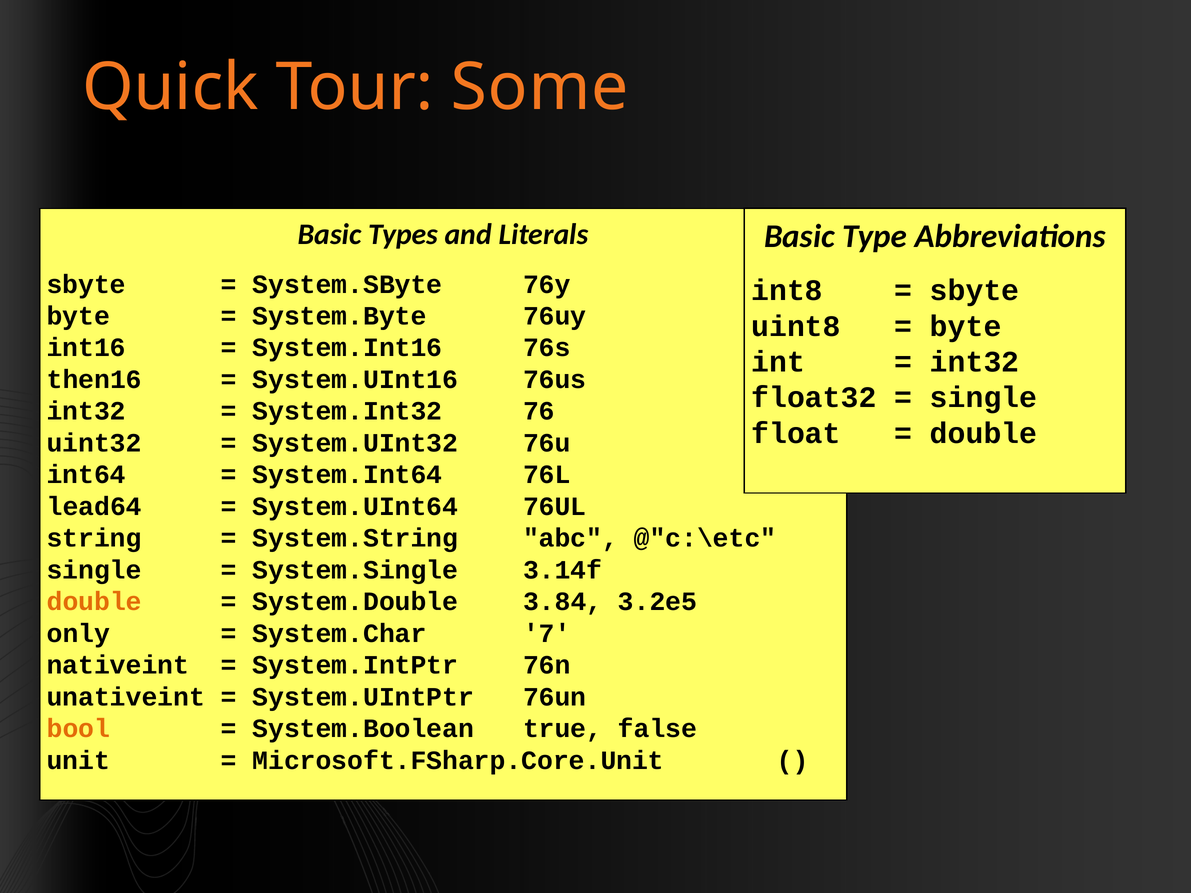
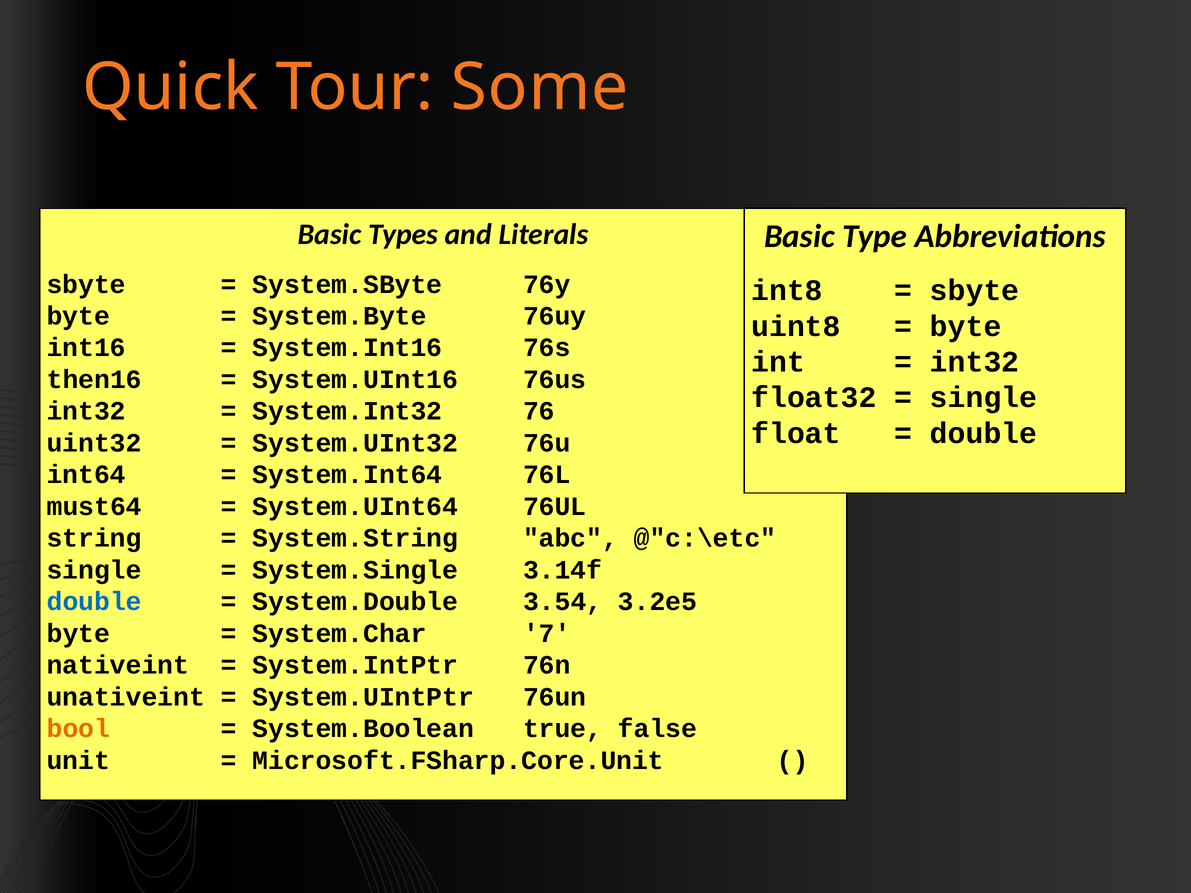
lead64: lead64 -> must64 (94, 507)
double colour: orange -> blue (94, 602)
3.84: 3.84 -> 3.54 (563, 602)
only: only -> byte (78, 634)
